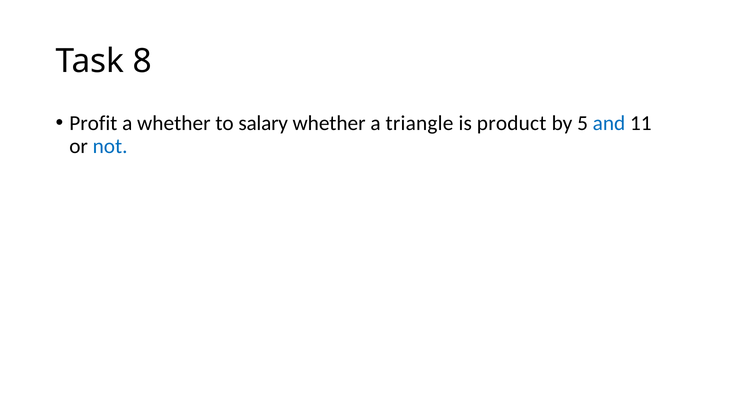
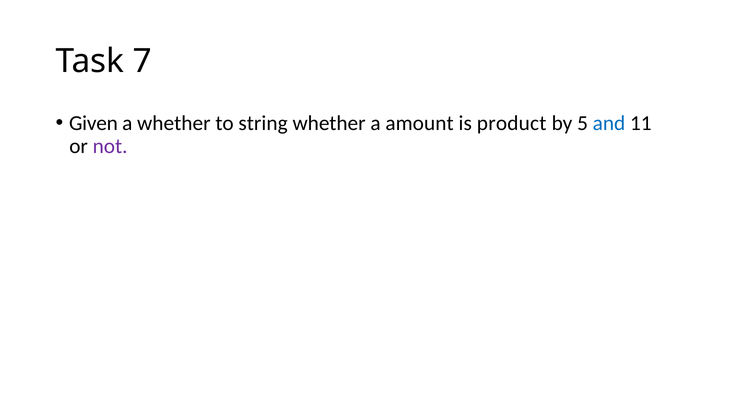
8: 8 -> 7 (142, 61)
Profit: Profit -> Given (93, 123)
salary: salary -> string (263, 123)
triangle: triangle -> amount (420, 123)
not colour: blue -> purple (110, 146)
